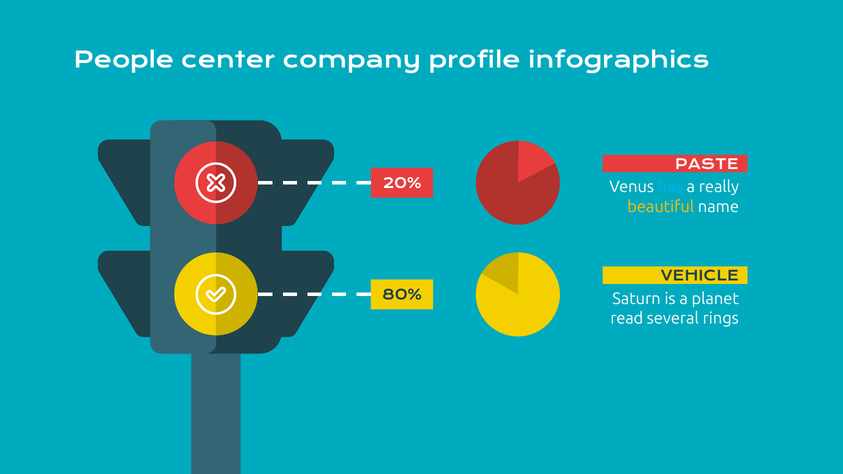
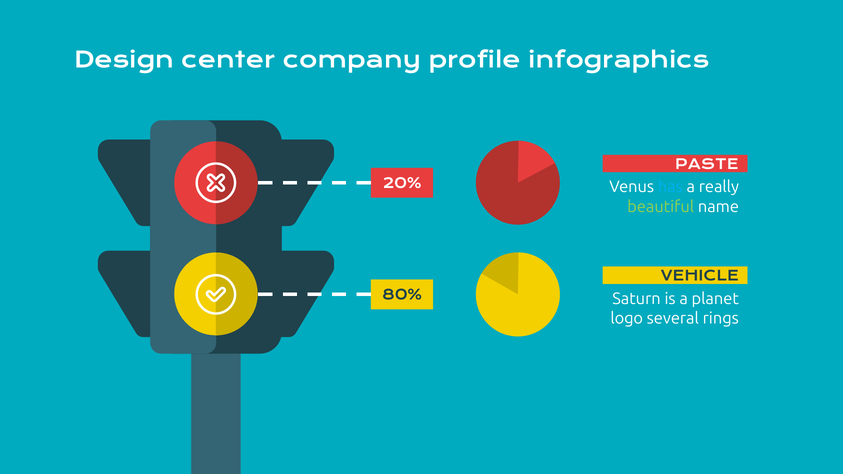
People: People -> Design (124, 61)
beautiful colour: yellow -> light green (661, 207)
read: read -> logo (627, 319)
